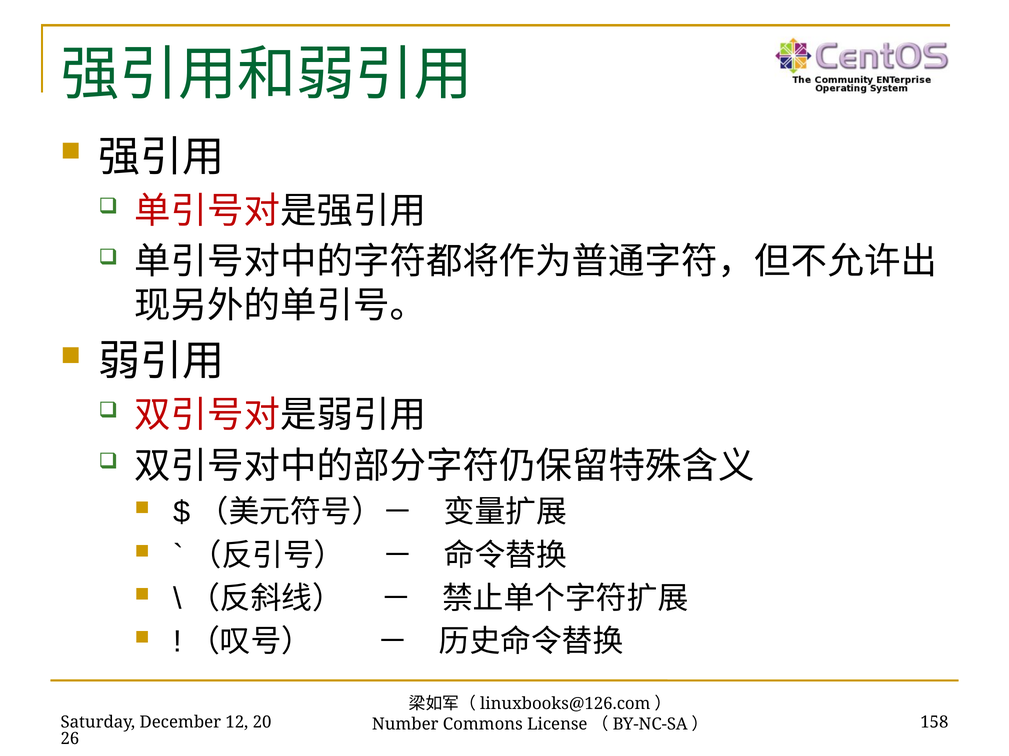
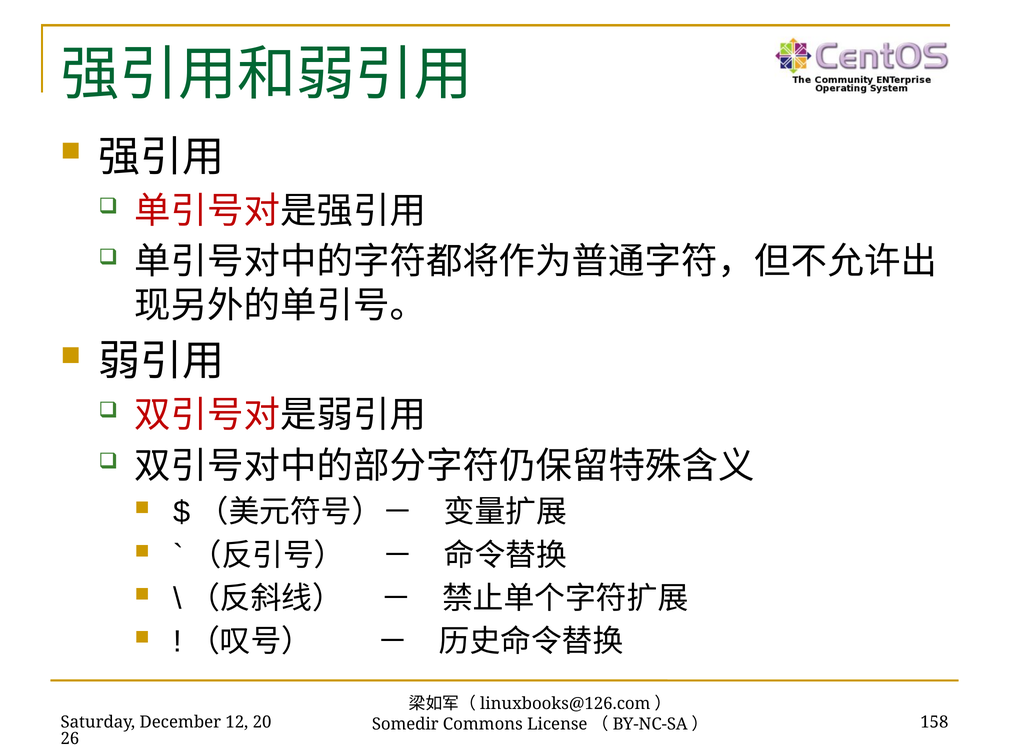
Number: Number -> Somedir (405, 725)
